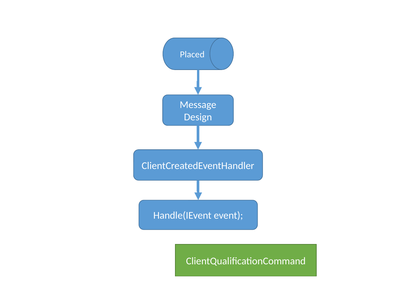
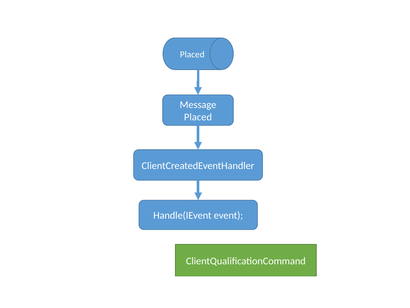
Design: Design -> Placed (198, 117)
